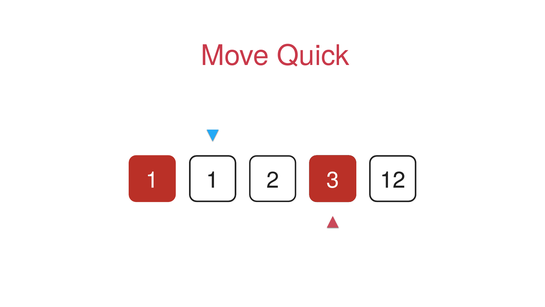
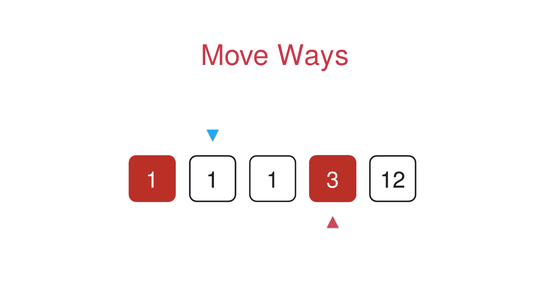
Quick: Quick -> Ways (313, 56)
2: 2 -> 1 (273, 180)
